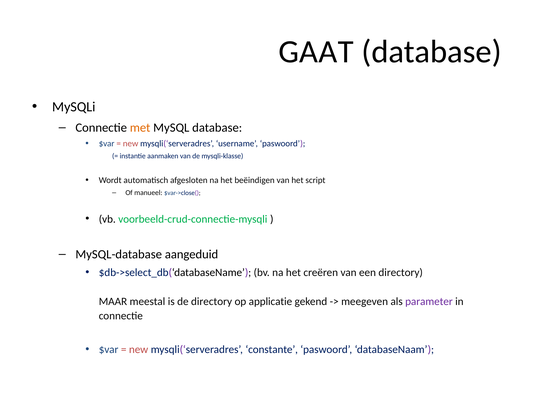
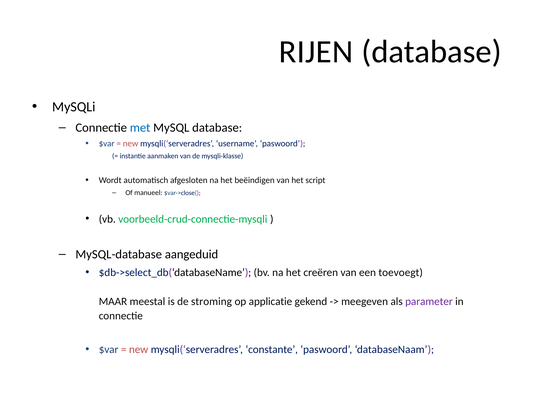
GAAT: GAAT -> RIJEN (316, 52)
met colour: orange -> blue (140, 128)
een directory: directory -> toevoegt (401, 273)
de directory: directory -> stroming (212, 302)
